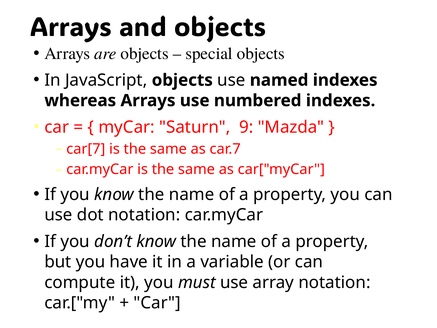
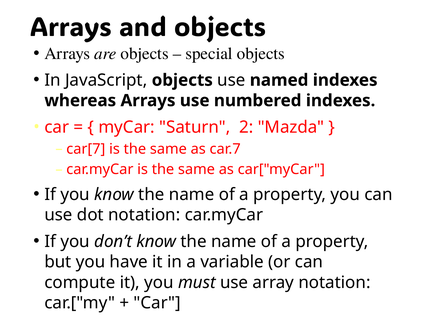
9: 9 -> 2 (246, 127)
